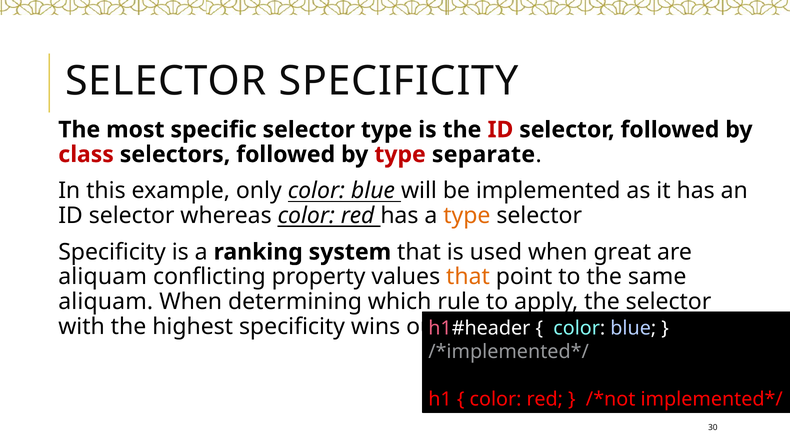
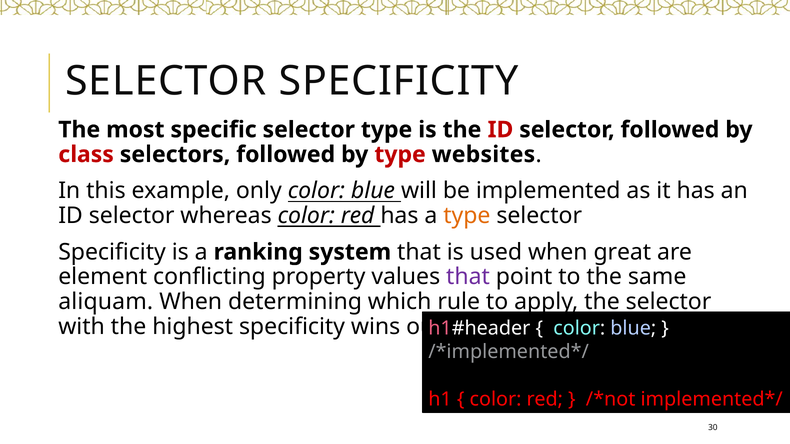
separate: separate -> websites (483, 155)
aliquam: aliquam -> element (103, 277)
that colour: orange -> purple (468, 277)
